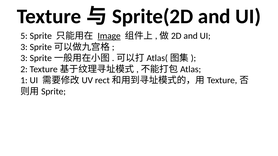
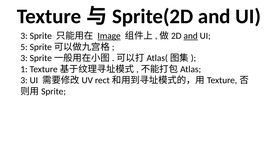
5: 5 -> 3 (24, 36)
and underline: none -> present (191, 36)
3: 3 -> 5 (24, 47)
2: 2 -> 1 (24, 69)
1: 1 -> 3 (24, 81)
